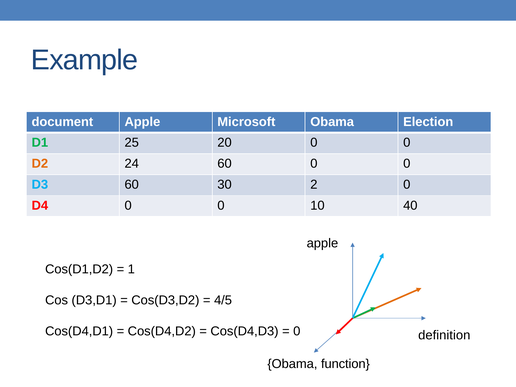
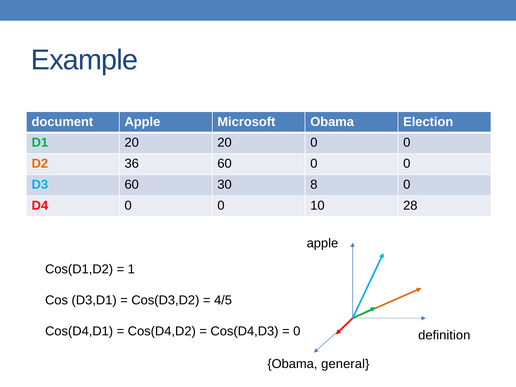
D1 25: 25 -> 20 (132, 143)
24: 24 -> 36 (132, 164)
2: 2 -> 8 (314, 185)
40: 40 -> 28 (410, 206)
function: function -> general (345, 364)
